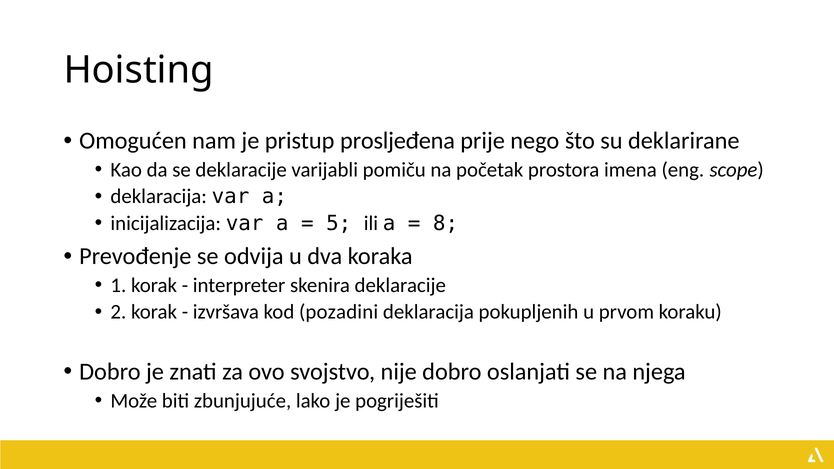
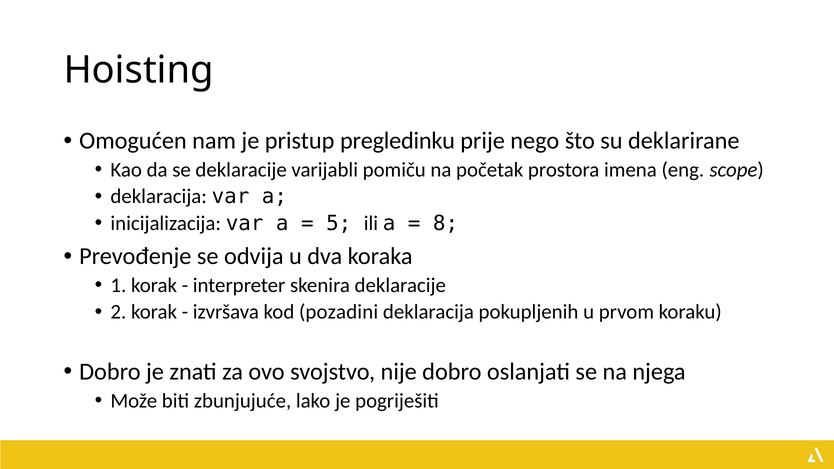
prosljeđena: prosljeđena -> pregledinku (398, 141)
